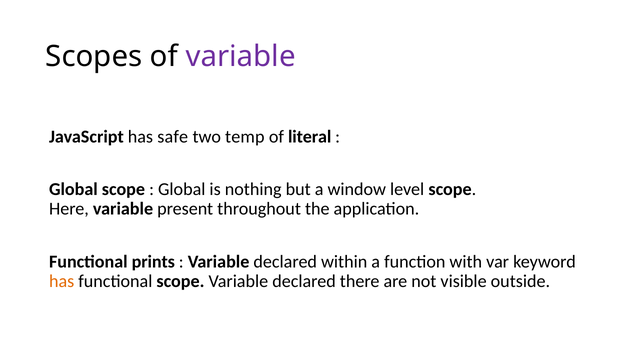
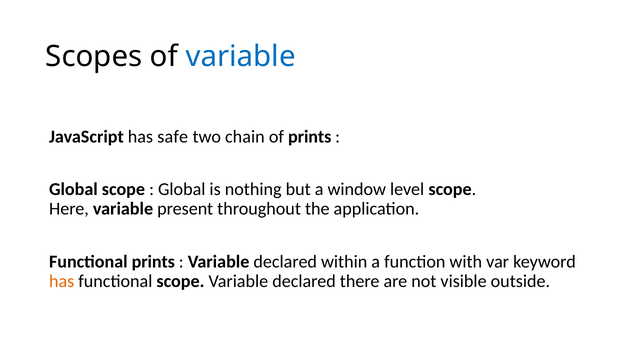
variable colour: purple -> blue (241, 57)
temp: temp -> chain (245, 137)
of literal: literal -> prints (310, 137)
